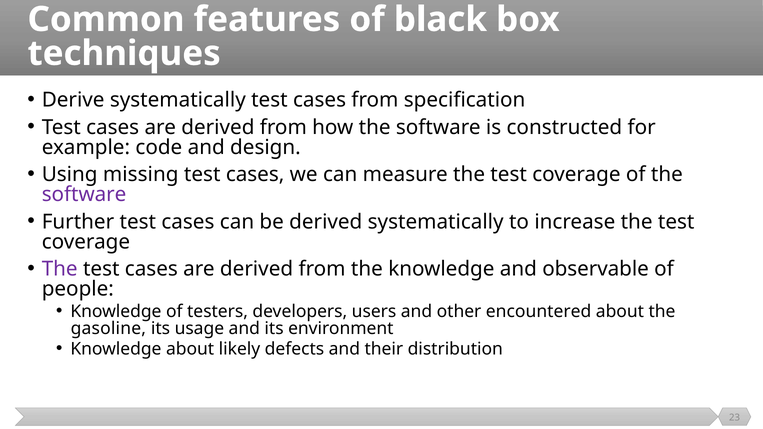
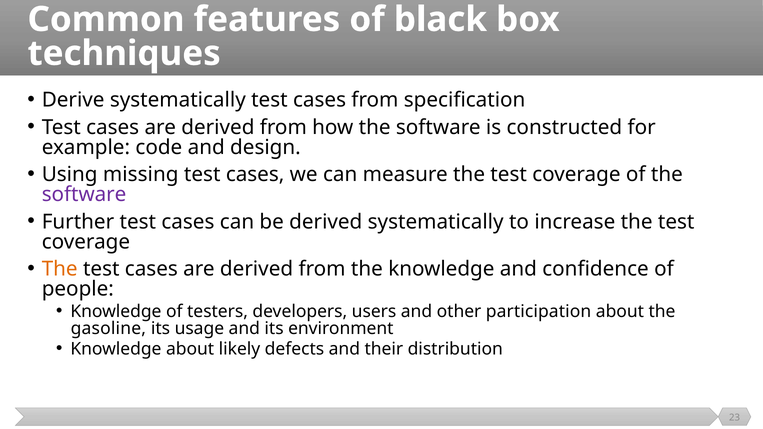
The colour: purple -> orange (60, 269)
observable: observable -> confidence (596, 269)
encountered: encountered -> participation (539, 312)
